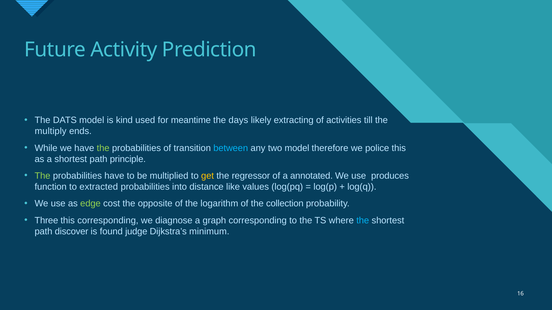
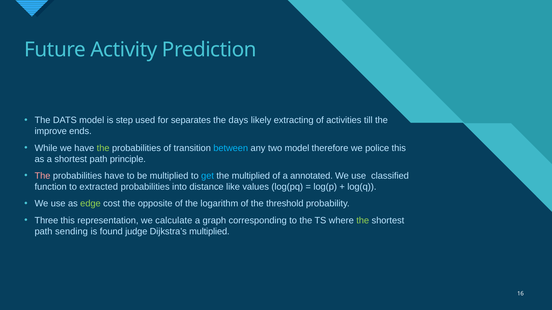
kind: kind -> step (124, 120)
meantime: meantime -> separates (191, 120)
multiply: multiply -> improve (51, 131)
The colour: light green -> pink (43, 176)
get colour: yellow -> light blue (208, 176)
the regressor: regressor -> multiplied (251, 176)
produces: produces -> classified (390, 176)
collection: collection -> threshold (285, 204)
this corresponding: corresponding -> representation (108, 221)
diagnose: diagnose -> calculate (174, 221)
the colour: light blue -> light green (363, 221)
discover: discover -> sending (71, 232)
Dijkstra’s minimum: minimum -> multiplied (209, 232)
